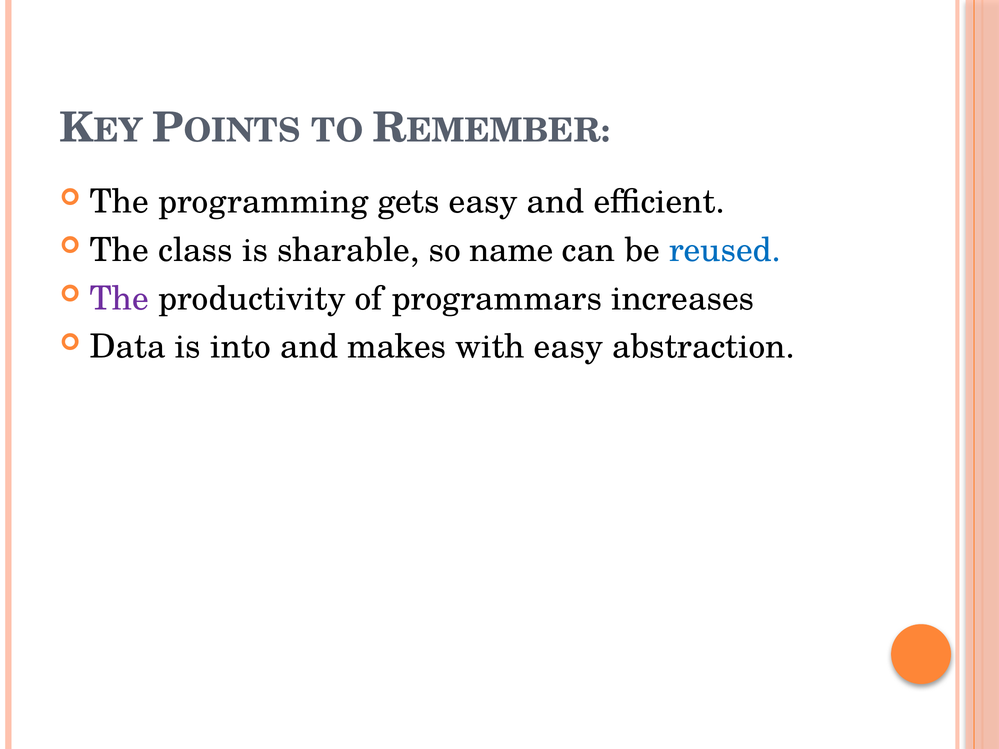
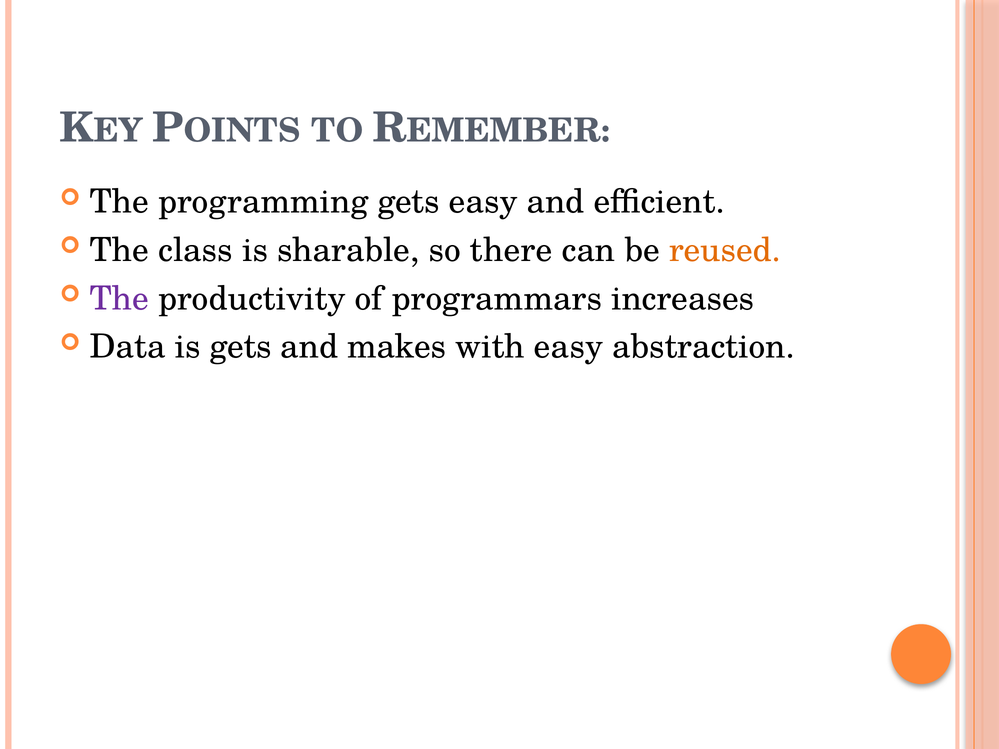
name: name -> there (511, 250)
reused colour: blue -> orange (725, 250)
is into: into -> gets (241, 347)
